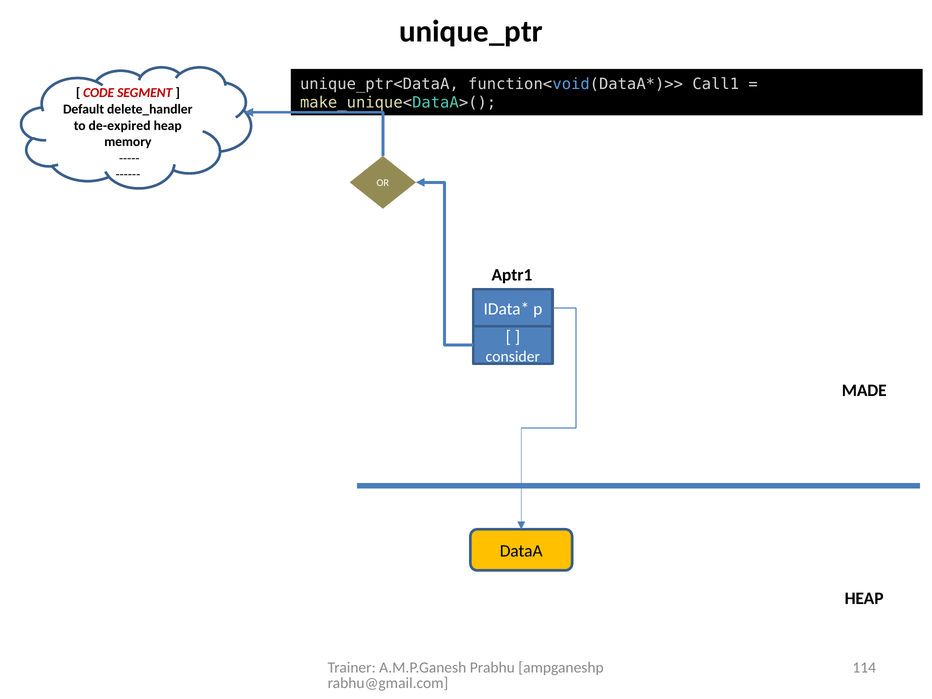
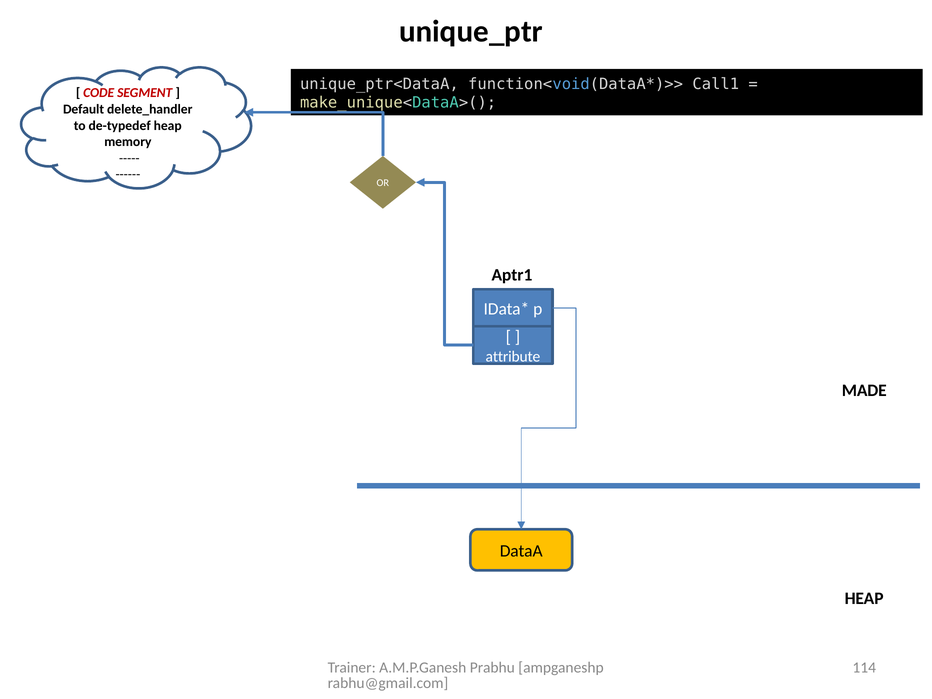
de-expired: de-expired -> de-typedef (120, 126)
consider: consider -> attribute (513, 357)
